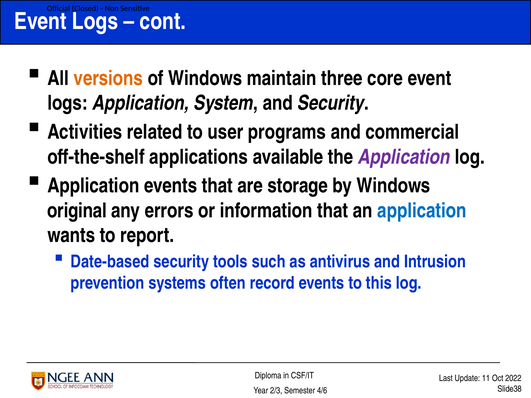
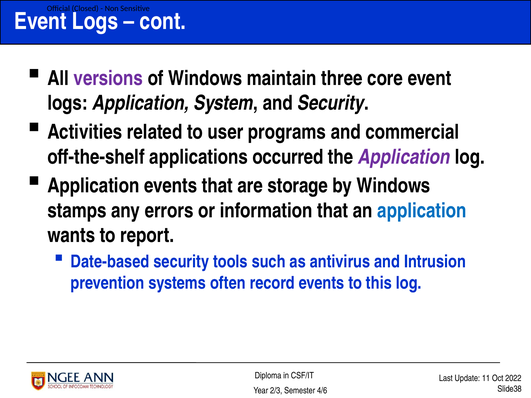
versions colour: orange -> purple (108, 78)
available: available -> occurred (288, 157)
original: original -> stamps (77, 211)
